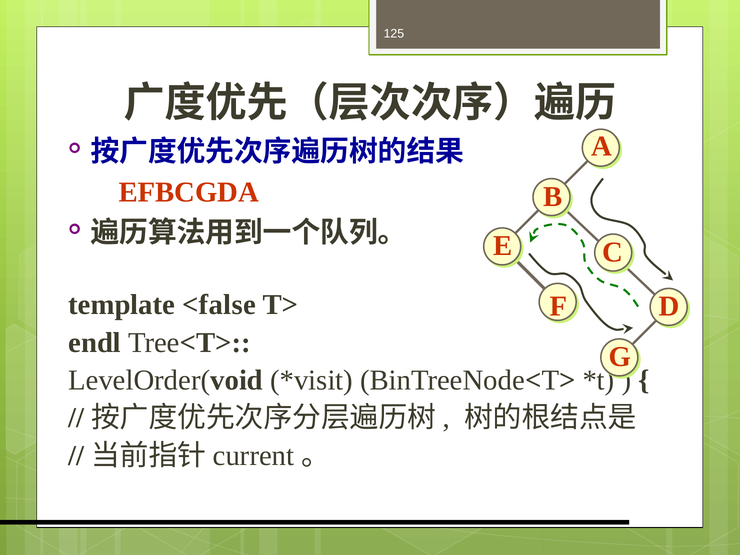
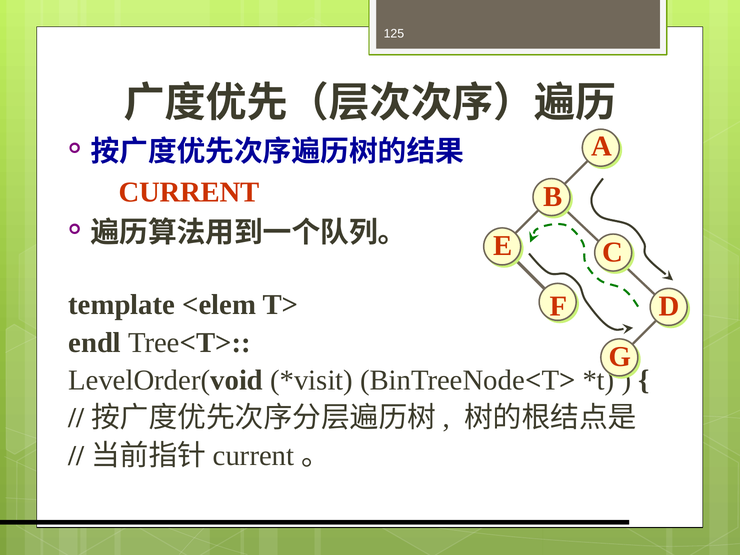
EFBCGDA: EFBCGDA -> CURRENT (189, 192)
<false: <false -> <elem (219, 305)
